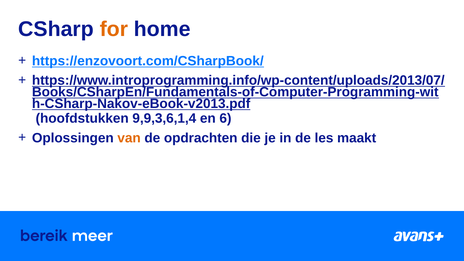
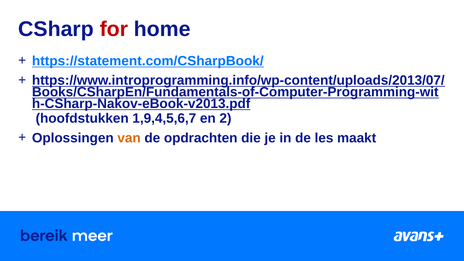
for colour: orange -> red (114, 29)
https://enzovoort.com/CSharpBook/: https://enzovoort.com/CSharpBook/ -> https://statement.com/CSharpBook/ (148, 61)
9,9,3,6,1,4: 9,9,3,6,1,4 -> 1,9,4,5,6,7 (164, 118)
6: 6 -> 2 (225, 118)
